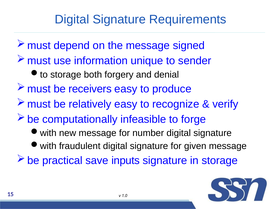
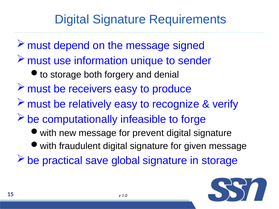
number: number -> prevent (148, 133)
inputs: inputs -> global (126, 161)
